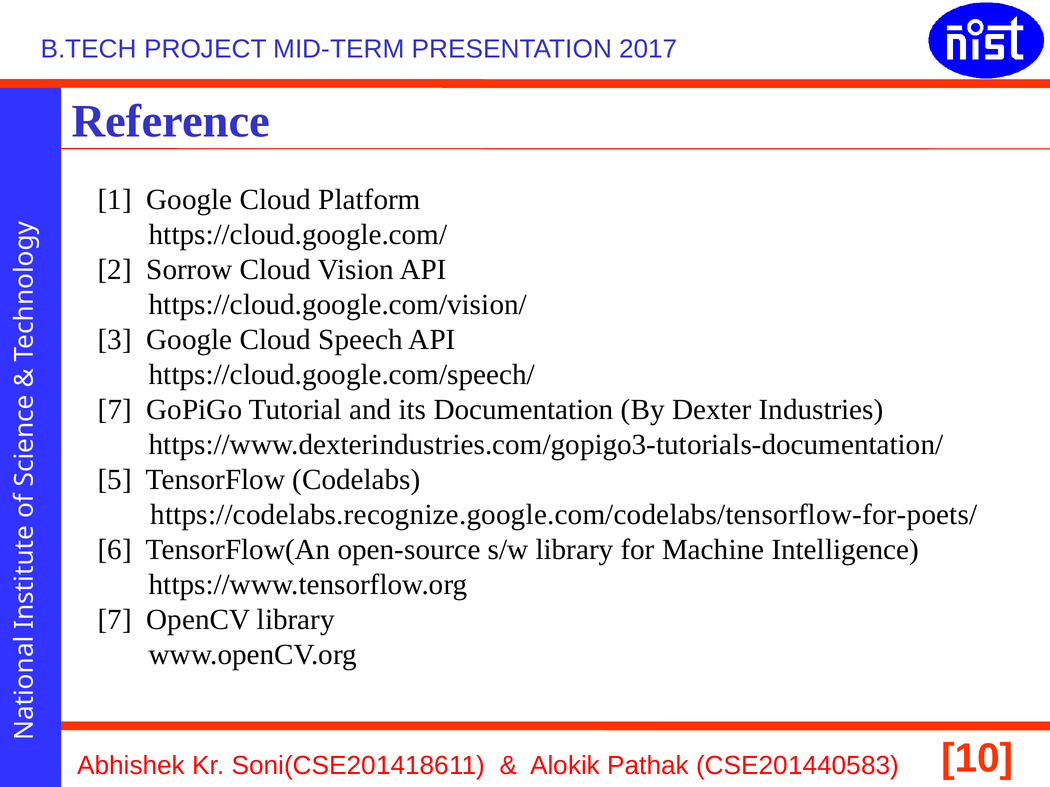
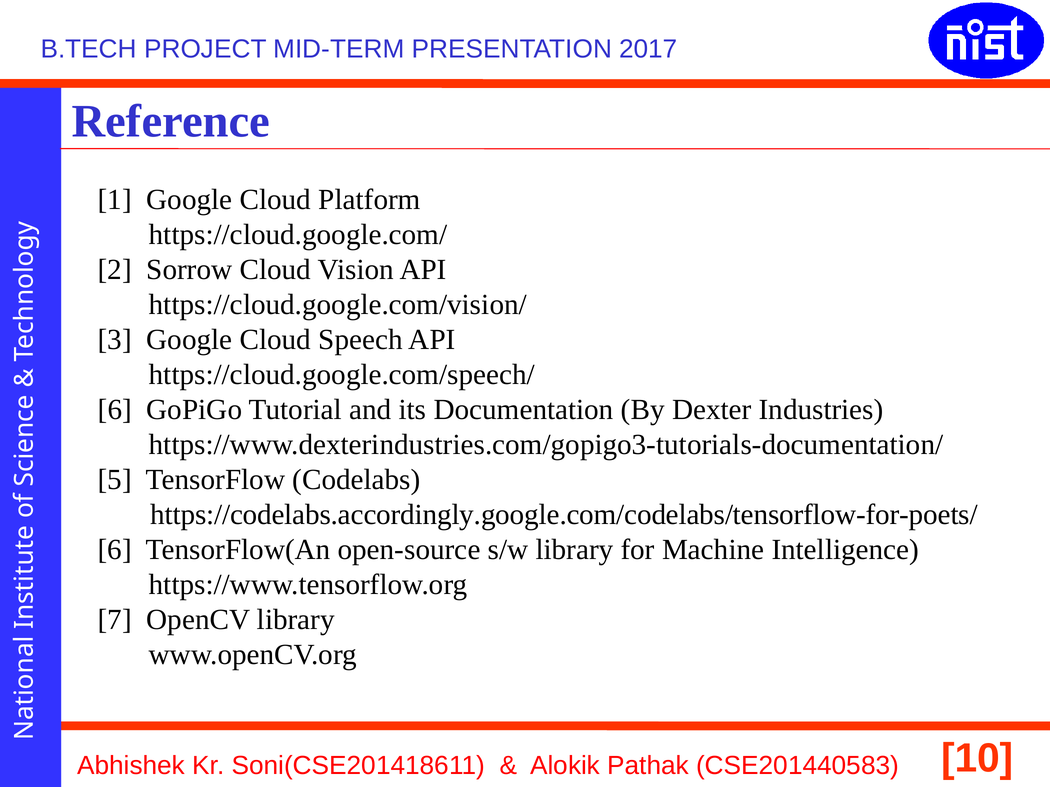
7: 7 -> 6 (115, 410)
https://codelabs.recognize.google.com/codelabs/tensorflow-for-poets/: https://codelabs.recognize.google.com/codelabs/tensorflow-for-poets/ -> https://codelabs.accordingly.google.com/codelabs/tensorflow-for-poets/ (564, 515)
